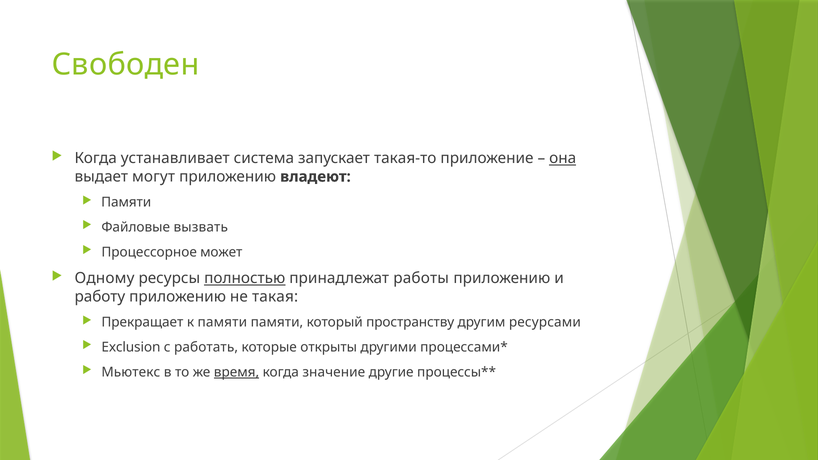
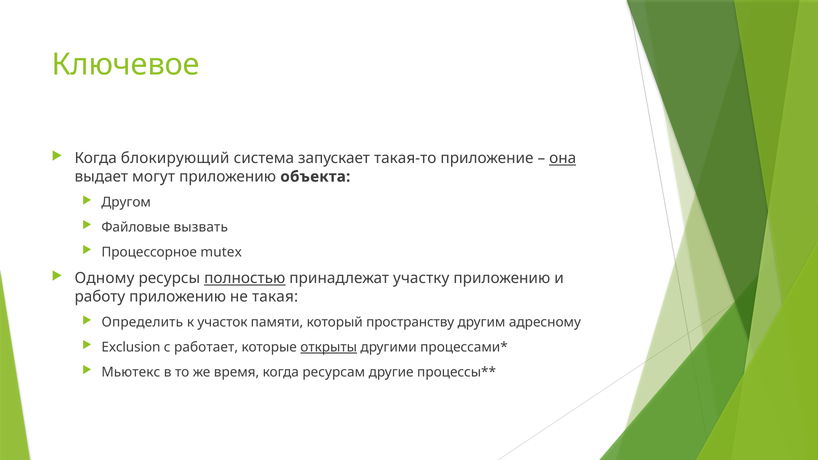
Свободен: Свободен -> Ключевое (126, 65)
устанавливает: устанавливает -> блокирующий (175, 158)
владеют: владеют -> объекта (315, 177)
Памяти: Памяти -> Другом (126, 202)
может: может -> mutex (221, 252)
работы: работы -> участку (421, 278)
Прекращает: Прекращает -> Определить (142, 322)
к памяти: памяти -> участок (222, 322)
ресурсами: ресурсами -> адресному (545, 322)
работать: работать -> работает (206, 347)
открыты underline: none -> present (329, 347)
время underline: present -> none (237, 372)
значение: значение -> ресурсам (334, 372)
